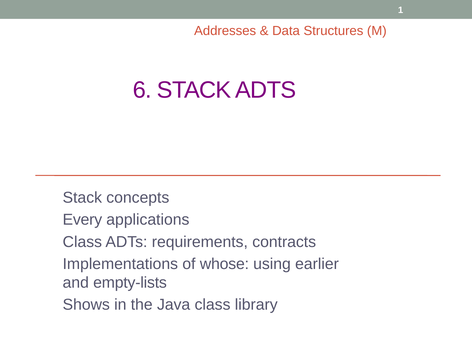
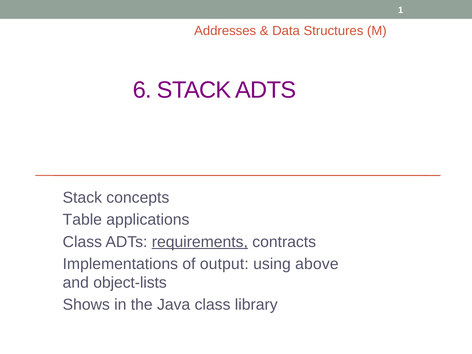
Every: Every -> Table (82, 220)
requirements underline: none -> present (200, 242)
whose: whose -> output (224, 264)
earlier: earlier -> above (317, 264)
empty-lists: empty-lists -> object-lists (130, 283)
